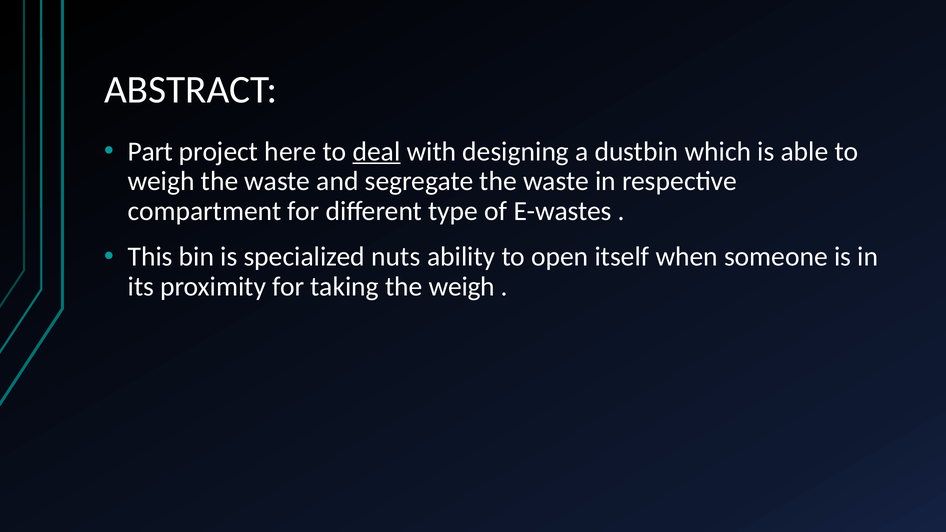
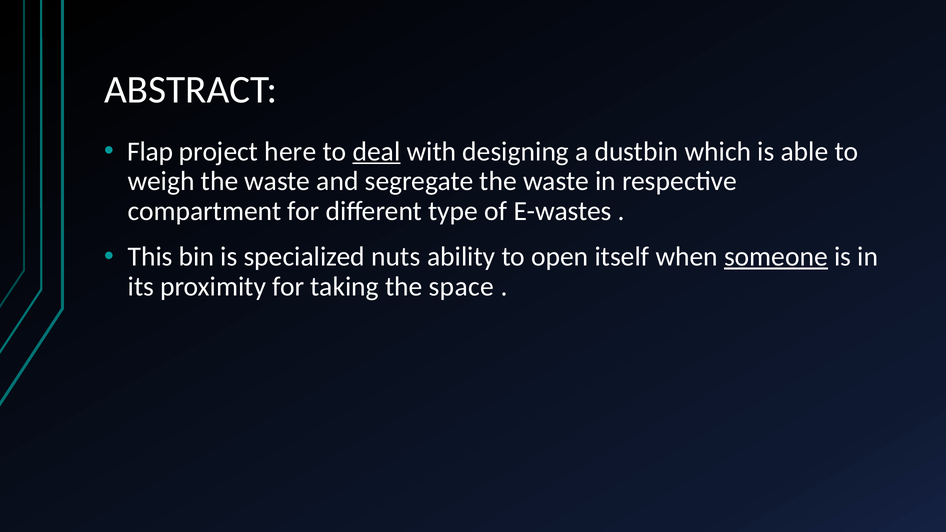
Part: Part -> Flap (150, 152)
someone underline: none -> present (776, 257)
the weigh: weigh -> space (461, 287)
